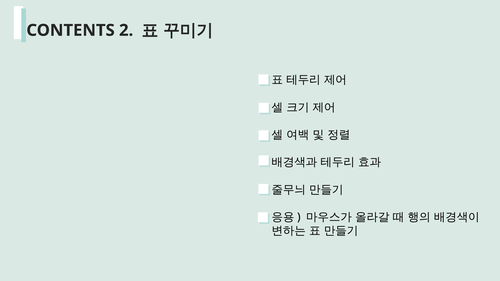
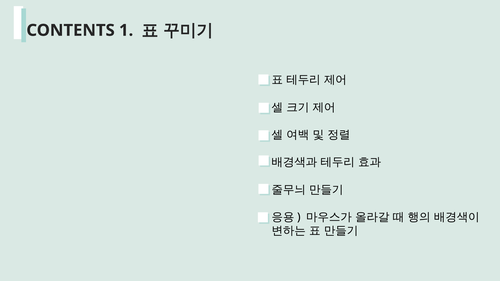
2: 2 -> 1 (126, 30)
